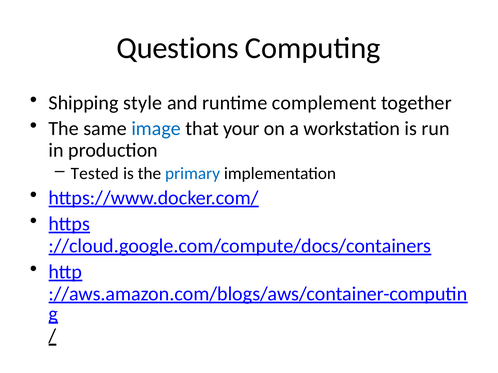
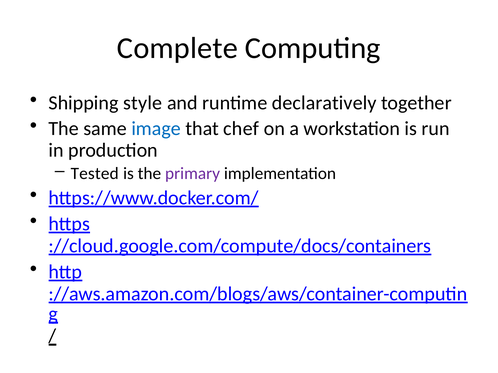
Questions: Questions -> Complete (177, 48)
complement: complement -> declaratively (324, 103)
your: your -> chef (241, 129)
primary colour: blue -> purple (193, 174)
